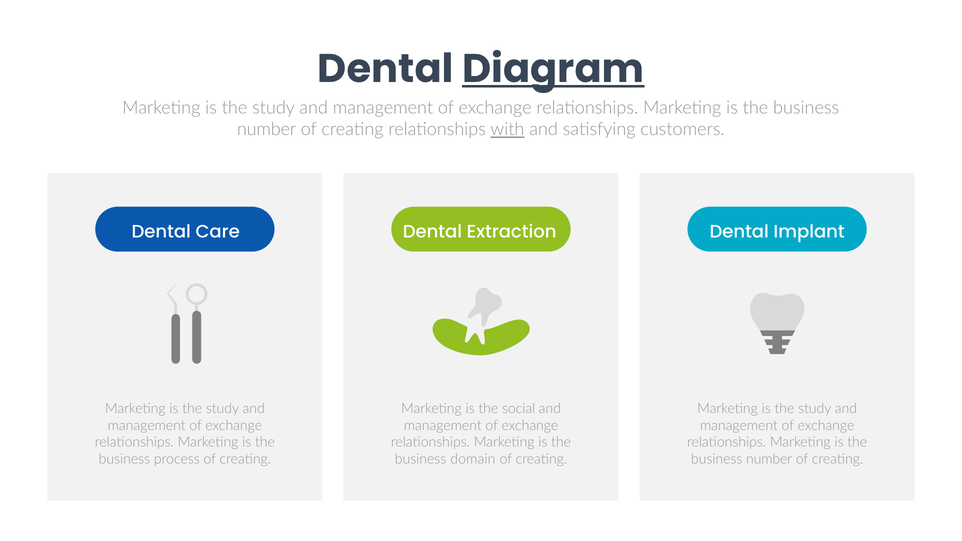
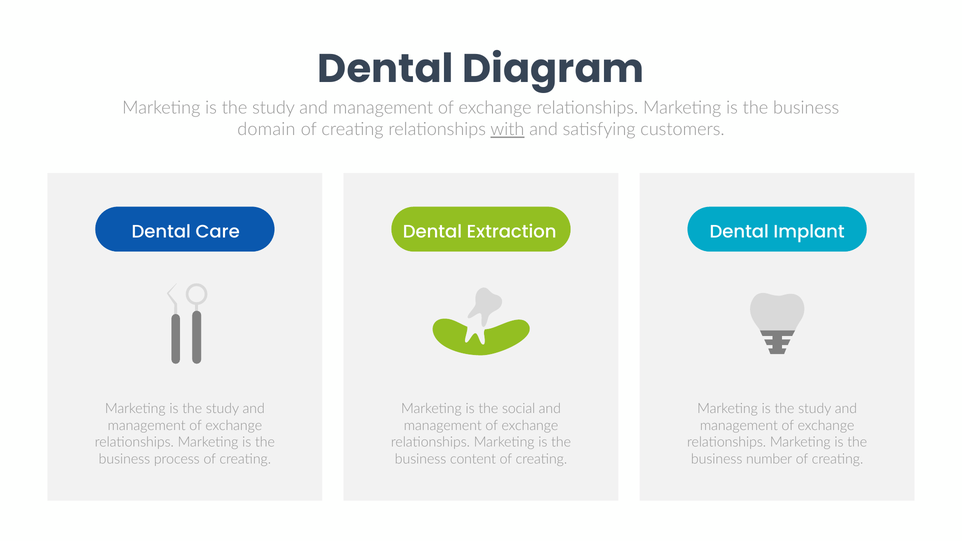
Diagram underline: present -> none (553, 69)
number: number -> domain (266, 130)
domain: domain -> content (473, 459)
